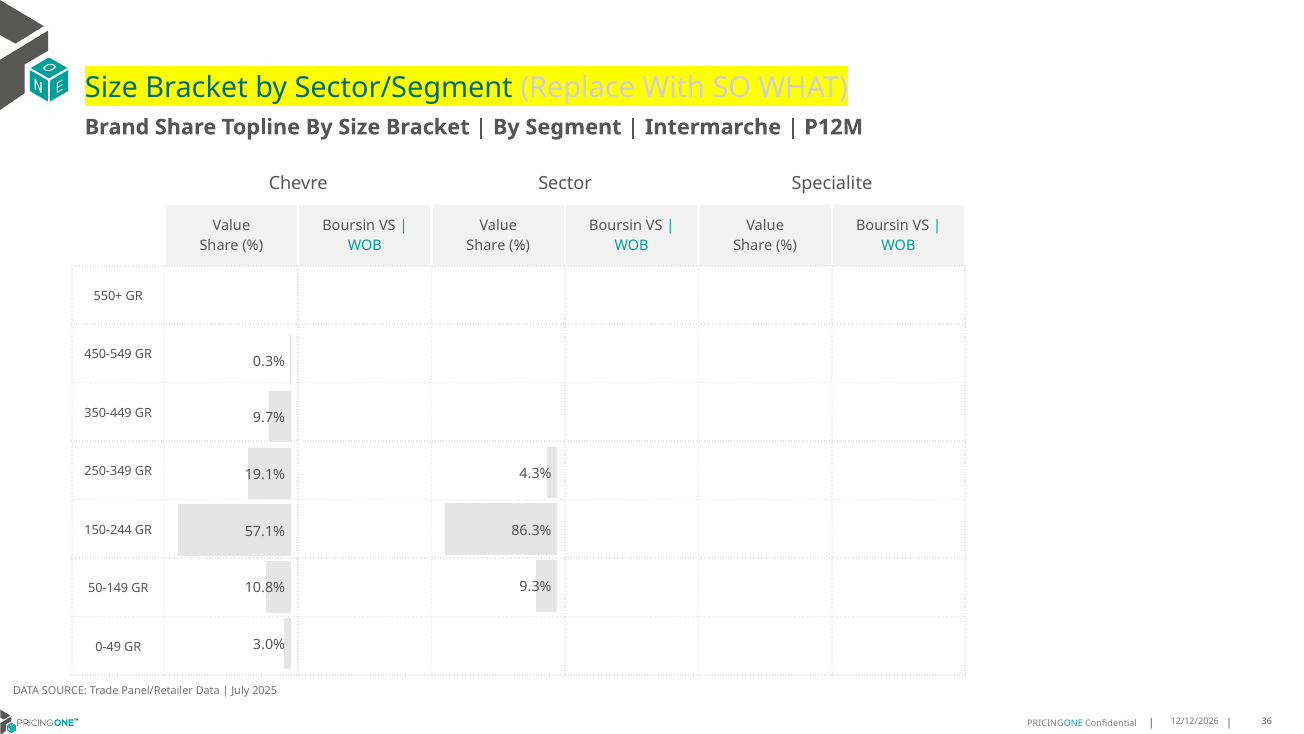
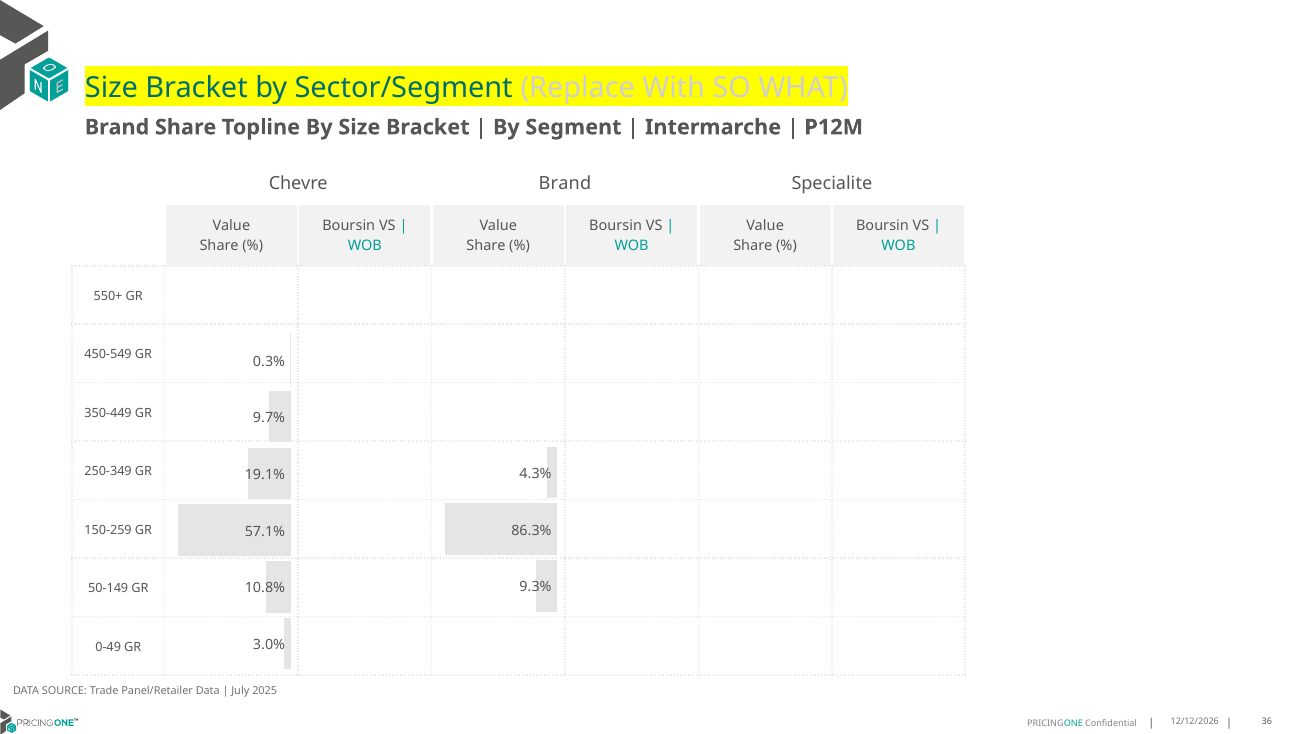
Chevre Sector: Sector -> Brand (565, 183)
150-244: 150-244 -> 150-259 (108, 530)
